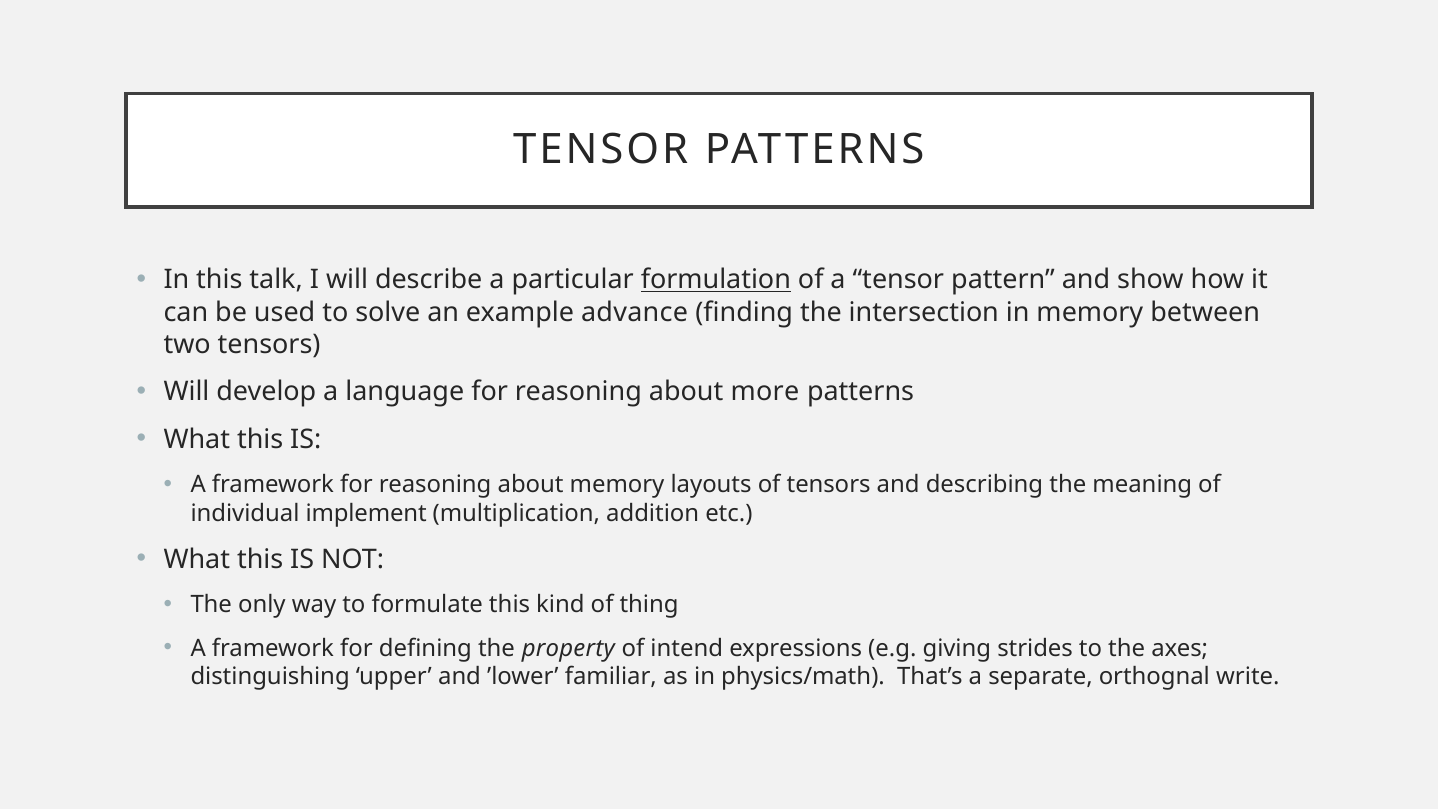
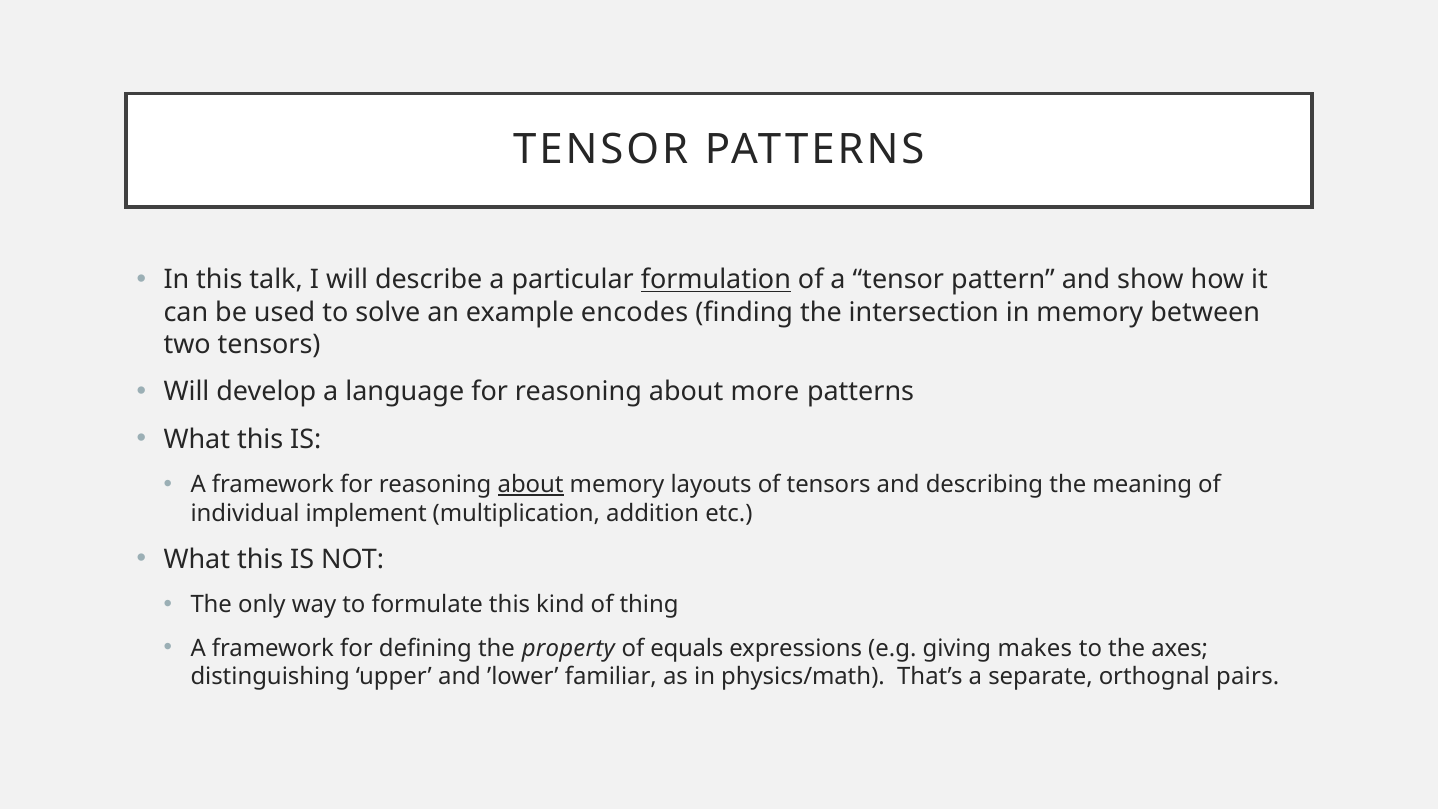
advance: advance -> encodes (635, 312)
about underline: none -> present (531, 485)
intend: intend -> equals (687, 648)
strides: strides -> makes (1035, 648)
write: write -> pairs (1248, 677)
